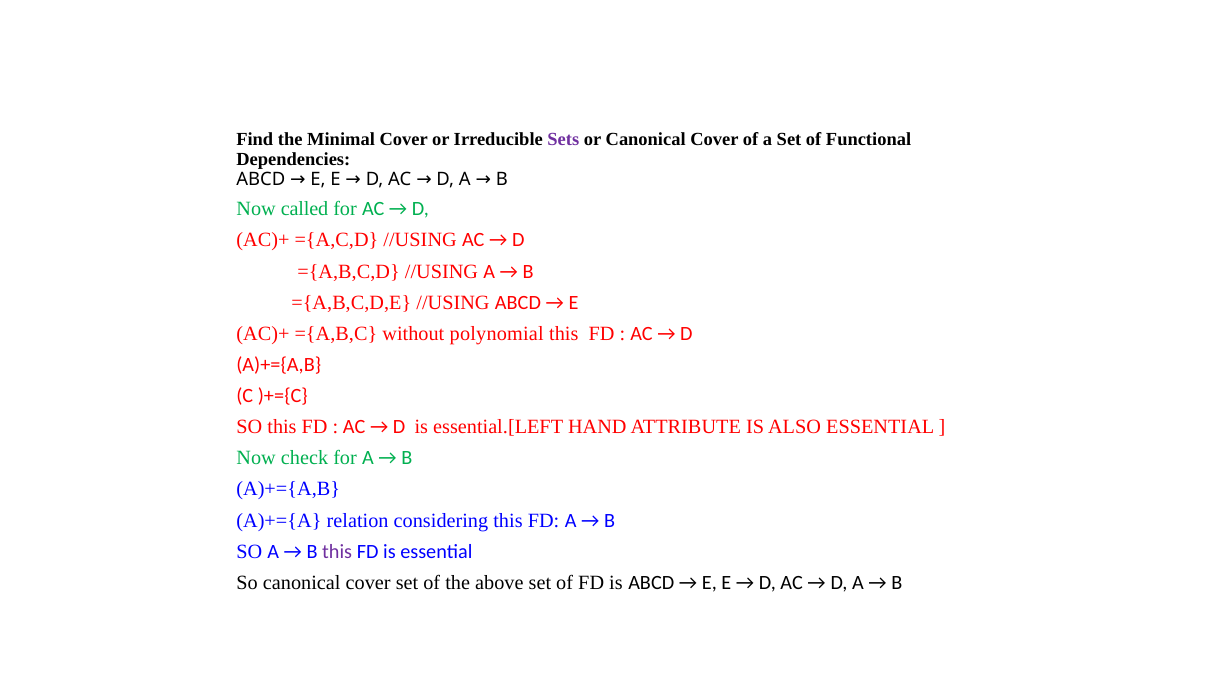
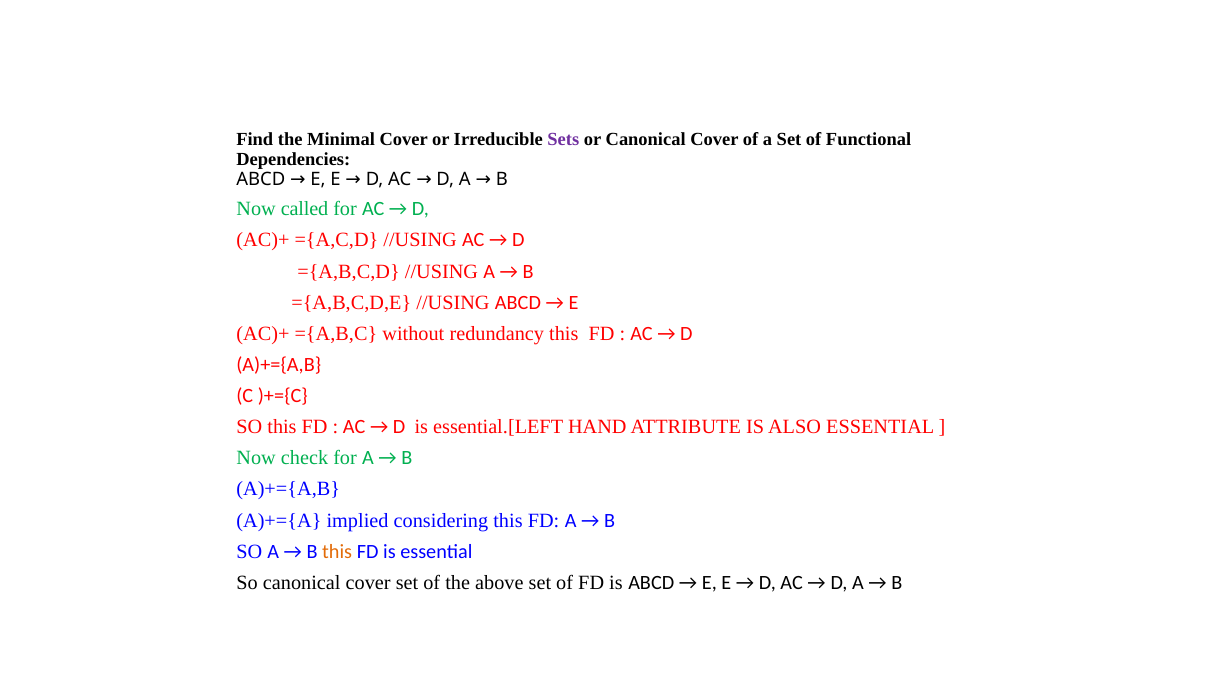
polynomial: polynomial -> redundancy (497, 334)
relation: relation -> implied (358, 521)
this colour: purple -> orange (337, 552)
